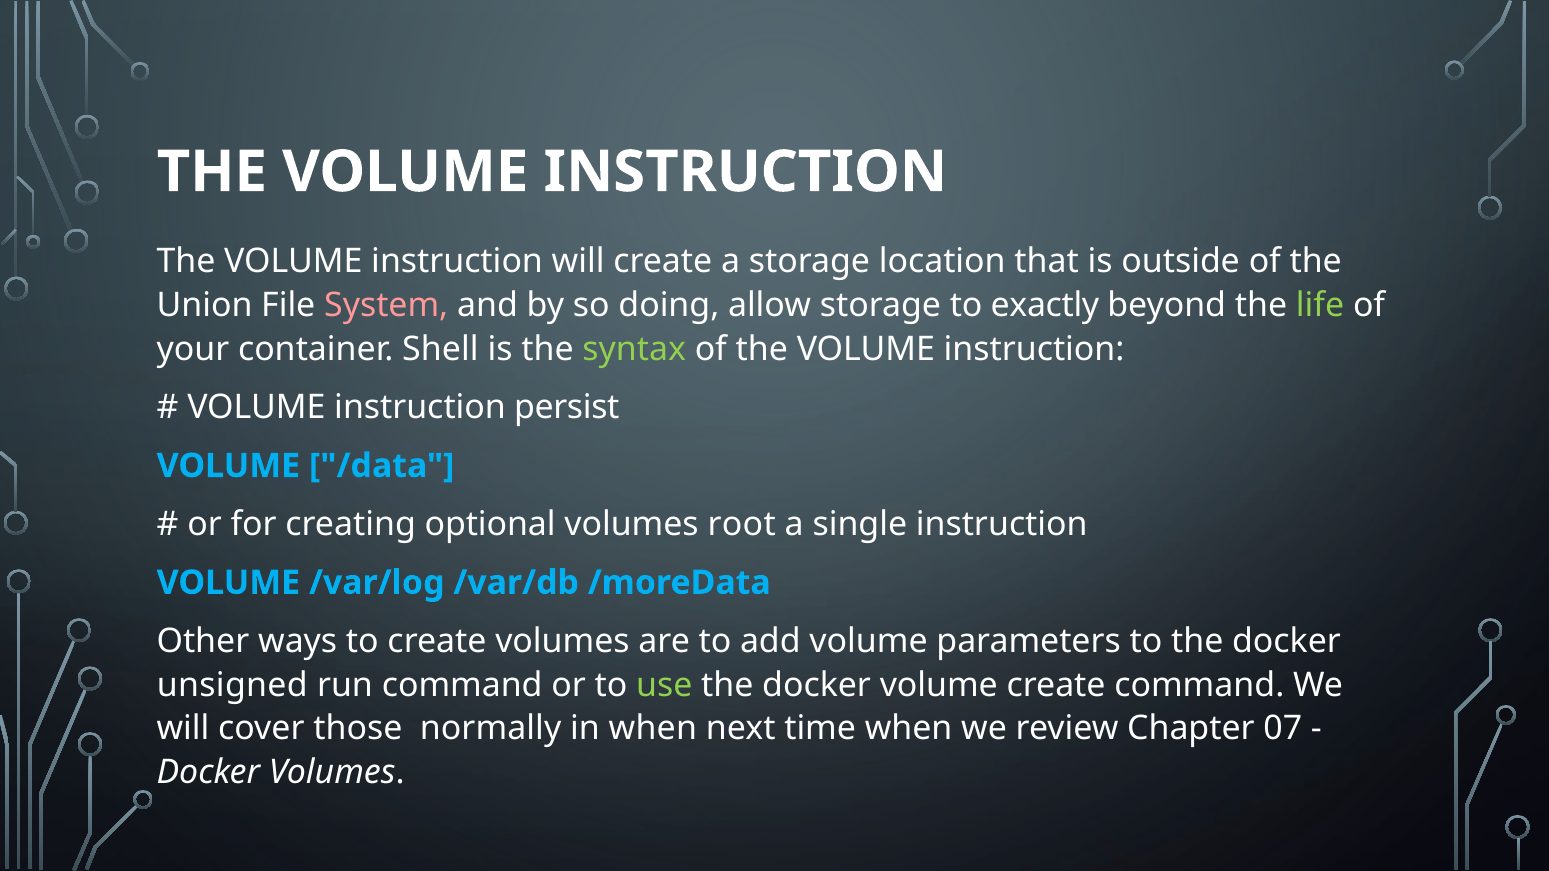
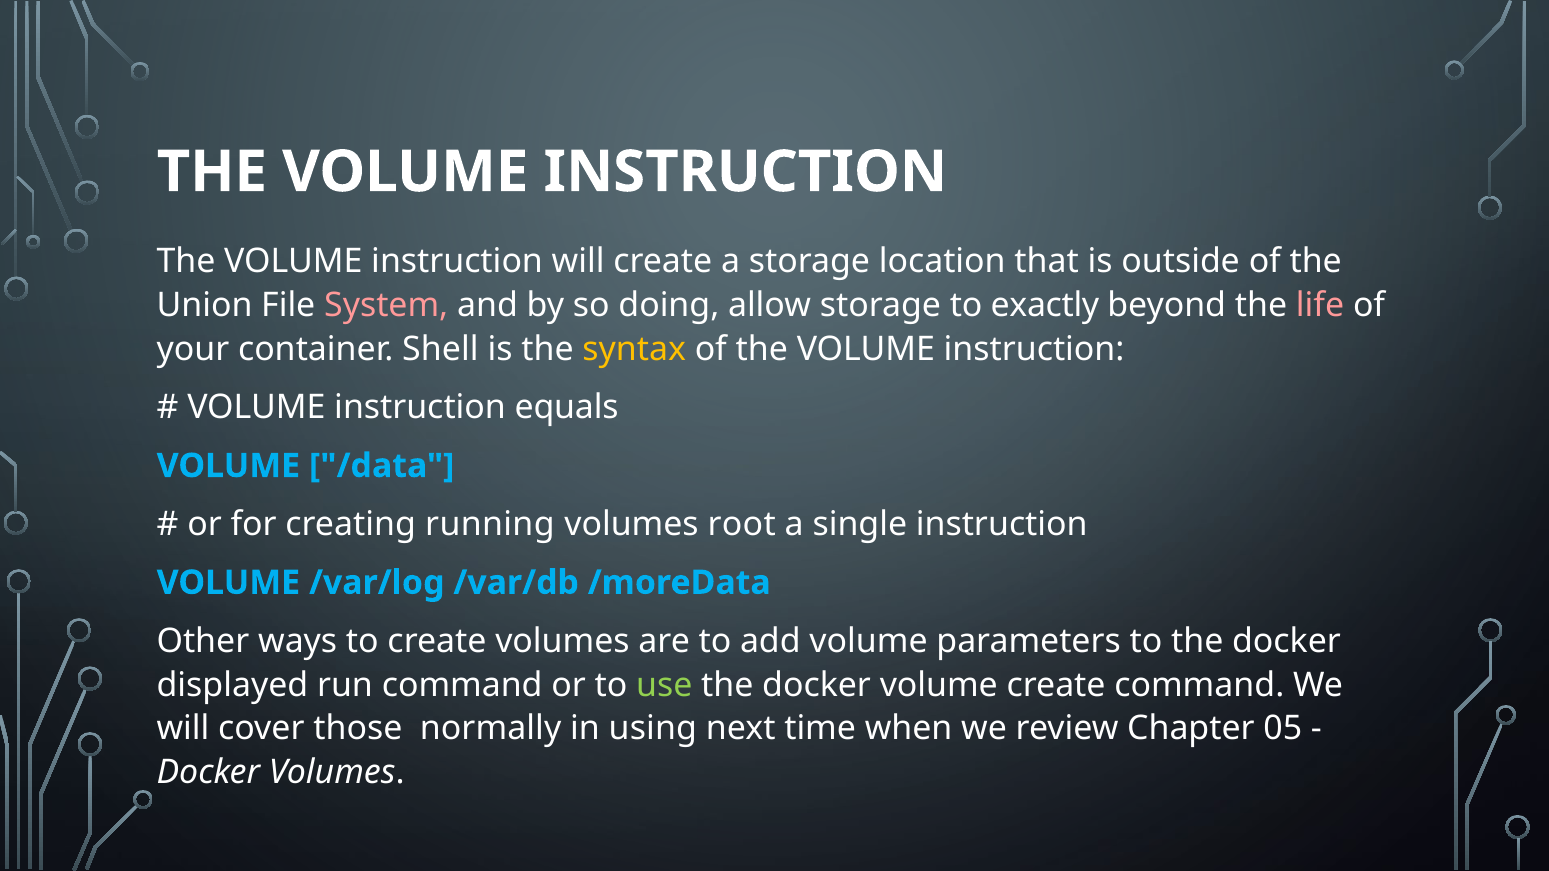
life colour: light green -> pink (1320, 305)
syntax colour: light green -> yellow (634, 349)
persist: persist -> equals (567, 408)
optional: optional -> running (490, 524)
unsigned: unsigned -> displayed (232, 685)
in when: when -> using (653, 729)
07: 07 -> 05 (1283, 729)
